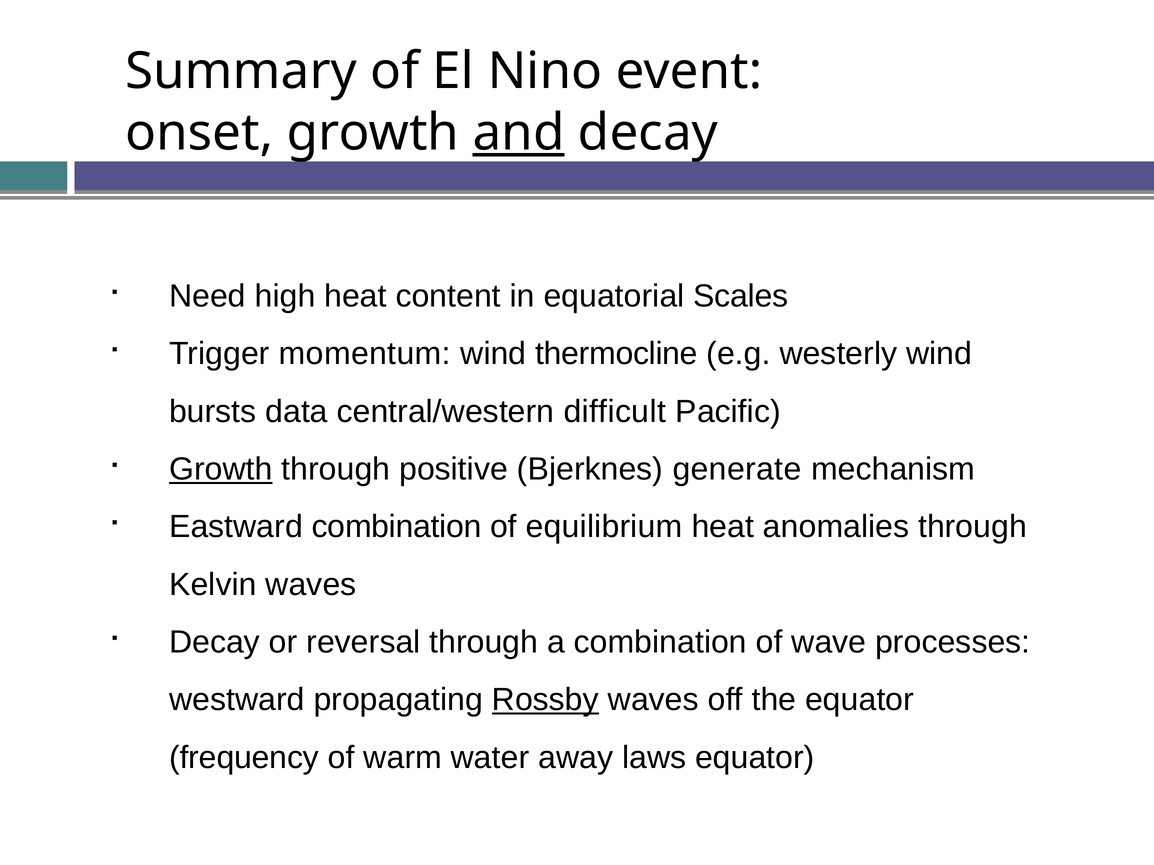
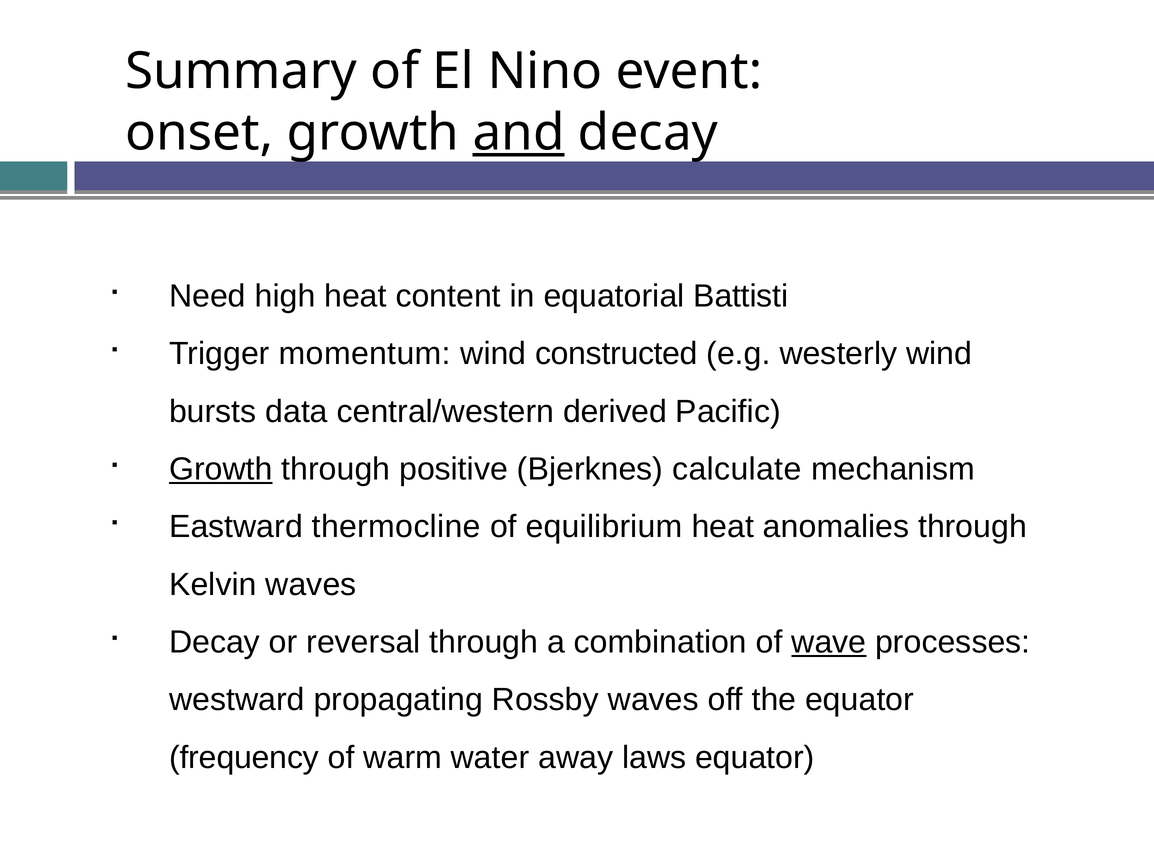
Scales: Scales -> Battisti (741, 296)
thermocline: thermocline -> constructed (616, 354)
difficult: difficult -> derived (615, 412)
generate: generate -> calculate (737, 469)
Eastward combination: combination -> thermocline (396, 527)
wave underline: none -> present (829, 643)
Rossby underline: present -> none (545, 700)
